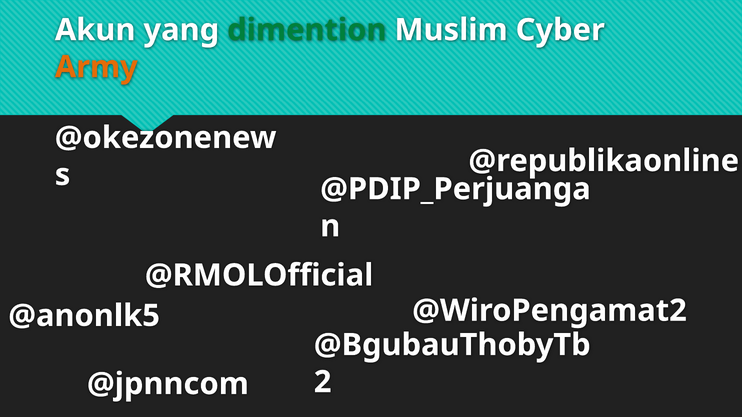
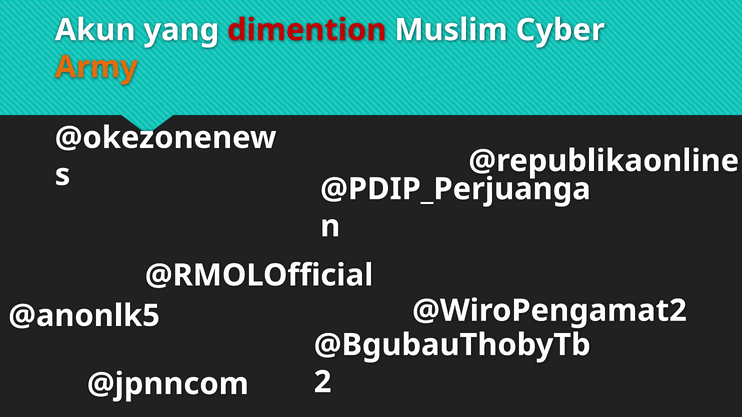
dimention colour: green -> red (307, 30)
